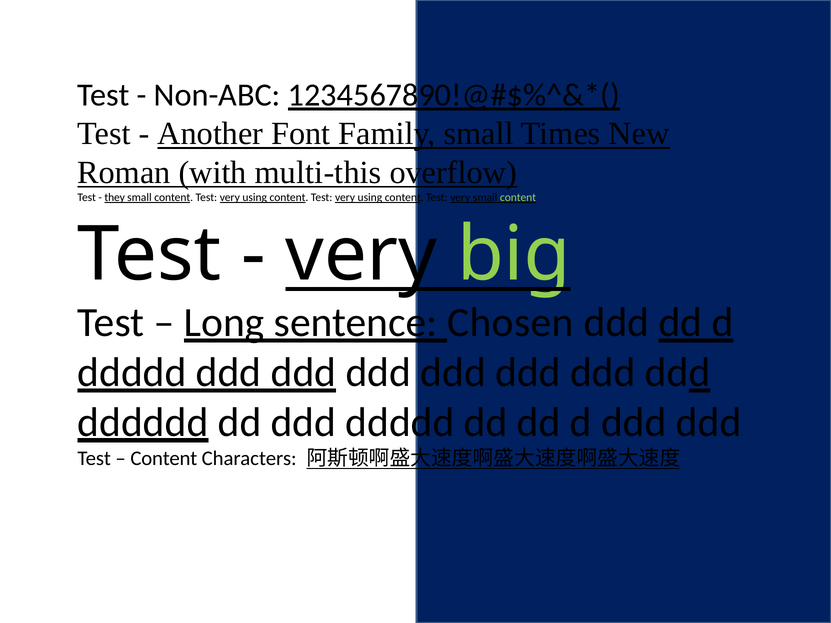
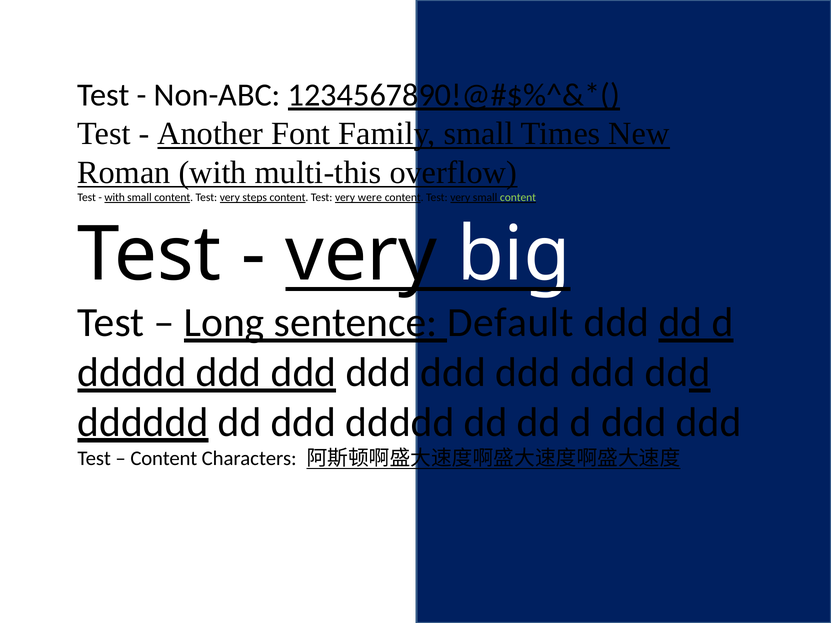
they: they -> with (115, 197)
using: using -> steps (255, 197)
using: using -> were (370, 197)
big colour: light green -> white (514, 255)
Chosen: Chosen -> Default (510, 323)
